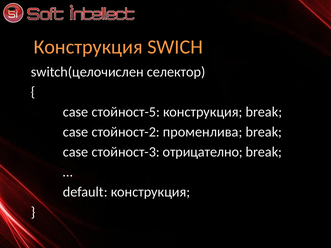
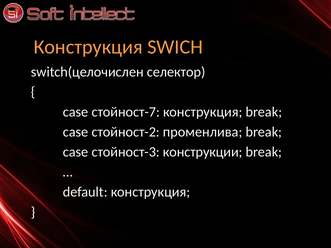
стойност-5: стойност-5 -> стойност-7 (126, 112)
отрицателно: отрицателно -> конструкции (203, 152)
